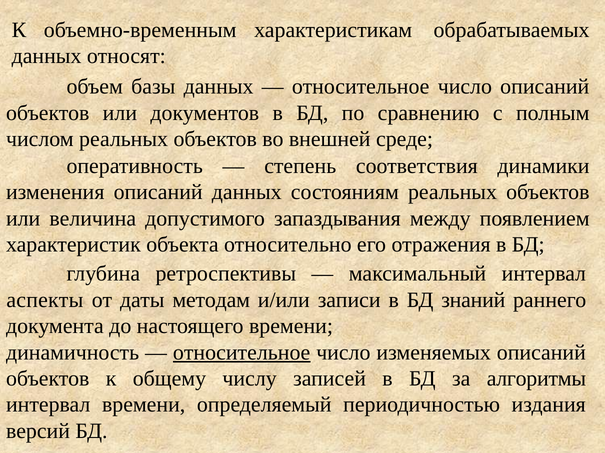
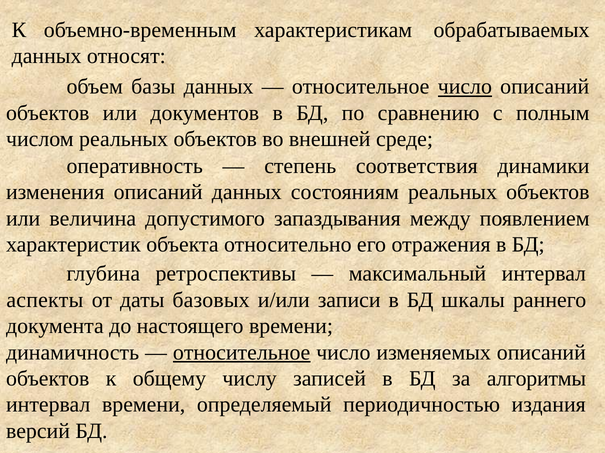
число underline: none -> present (465, 87)
методам: методам -> базовых (211, 300)
знаний: знаний -> шкалы (473, 300)
